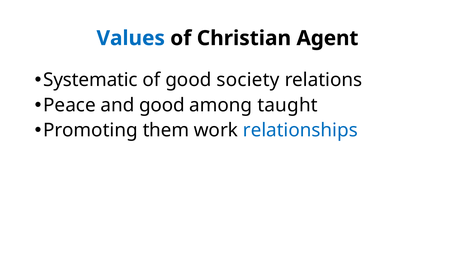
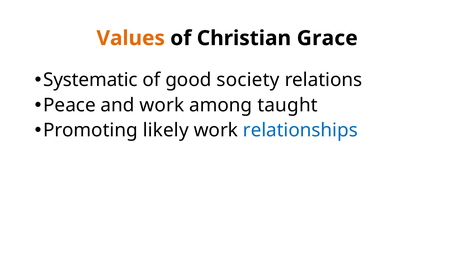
Values colour: blue -> orange (131, 38)
Agent: Agent -> Grace (327, 38)
and good: good -> work (162, 105)
them: them -> likely (166, 130)
